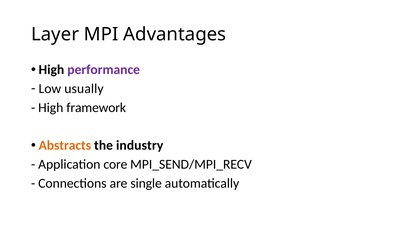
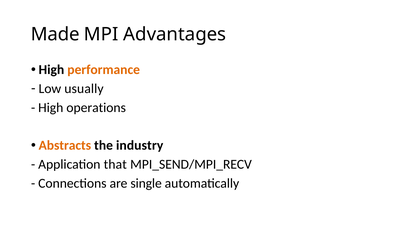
Layer: Layer -> Made (55, 34)
performance colour: purple -> orange (104, 70)
framework: framework -> operations (96, 108)
core: core -> that (115, 164)
